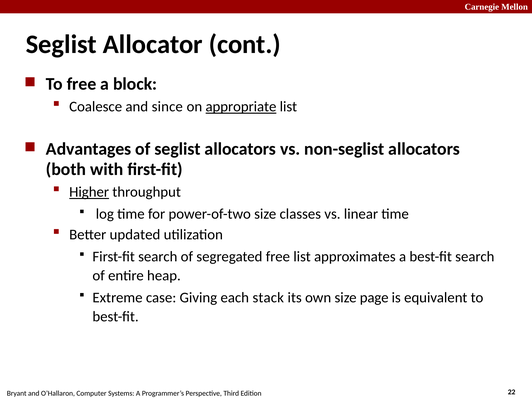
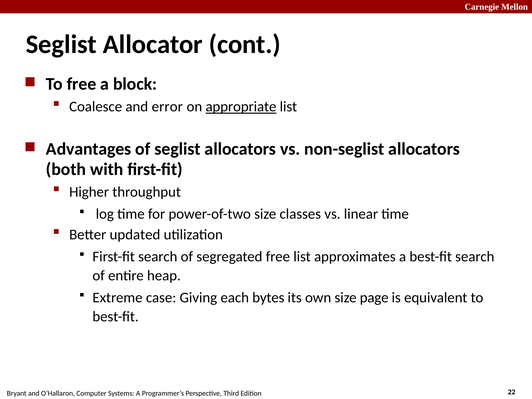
since: since -> error (167, 107)
Higher underline: present -> none (89, 192)
stack: stack -> bytes (268, 298)
